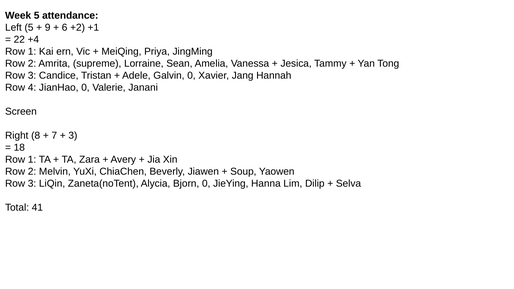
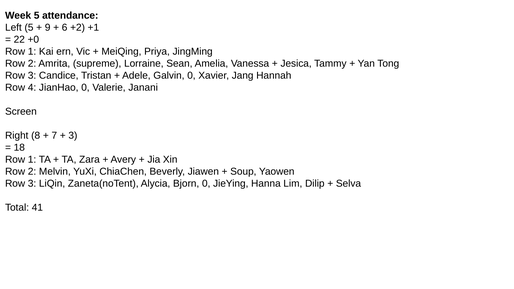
+4: +4 -> +0 (33, 40)
